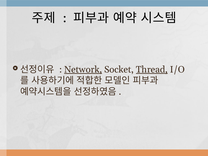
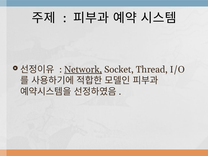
Thread underline: present -> none (152, 70)
